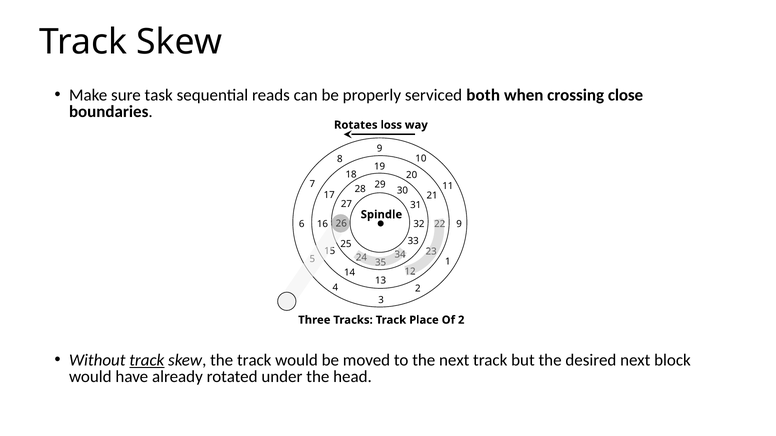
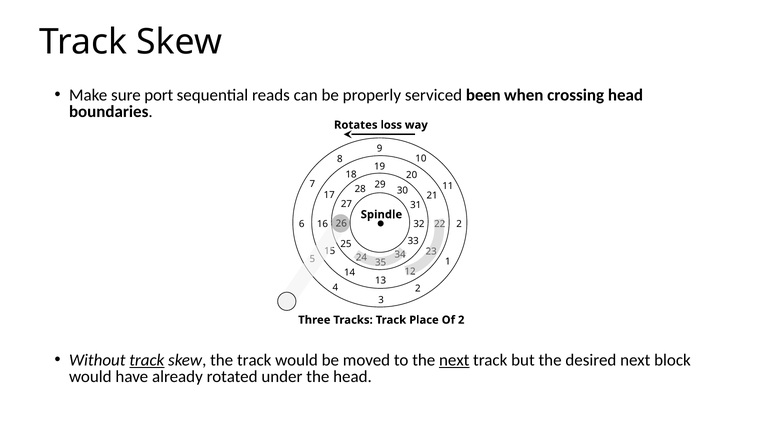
task: task -> port (159, 95)
both: both -> been (483, 95)
crossing close: close -> head (626, 95)
9: 9 -> 2 (459, 224)
next underline: none -> present (454, 360)
